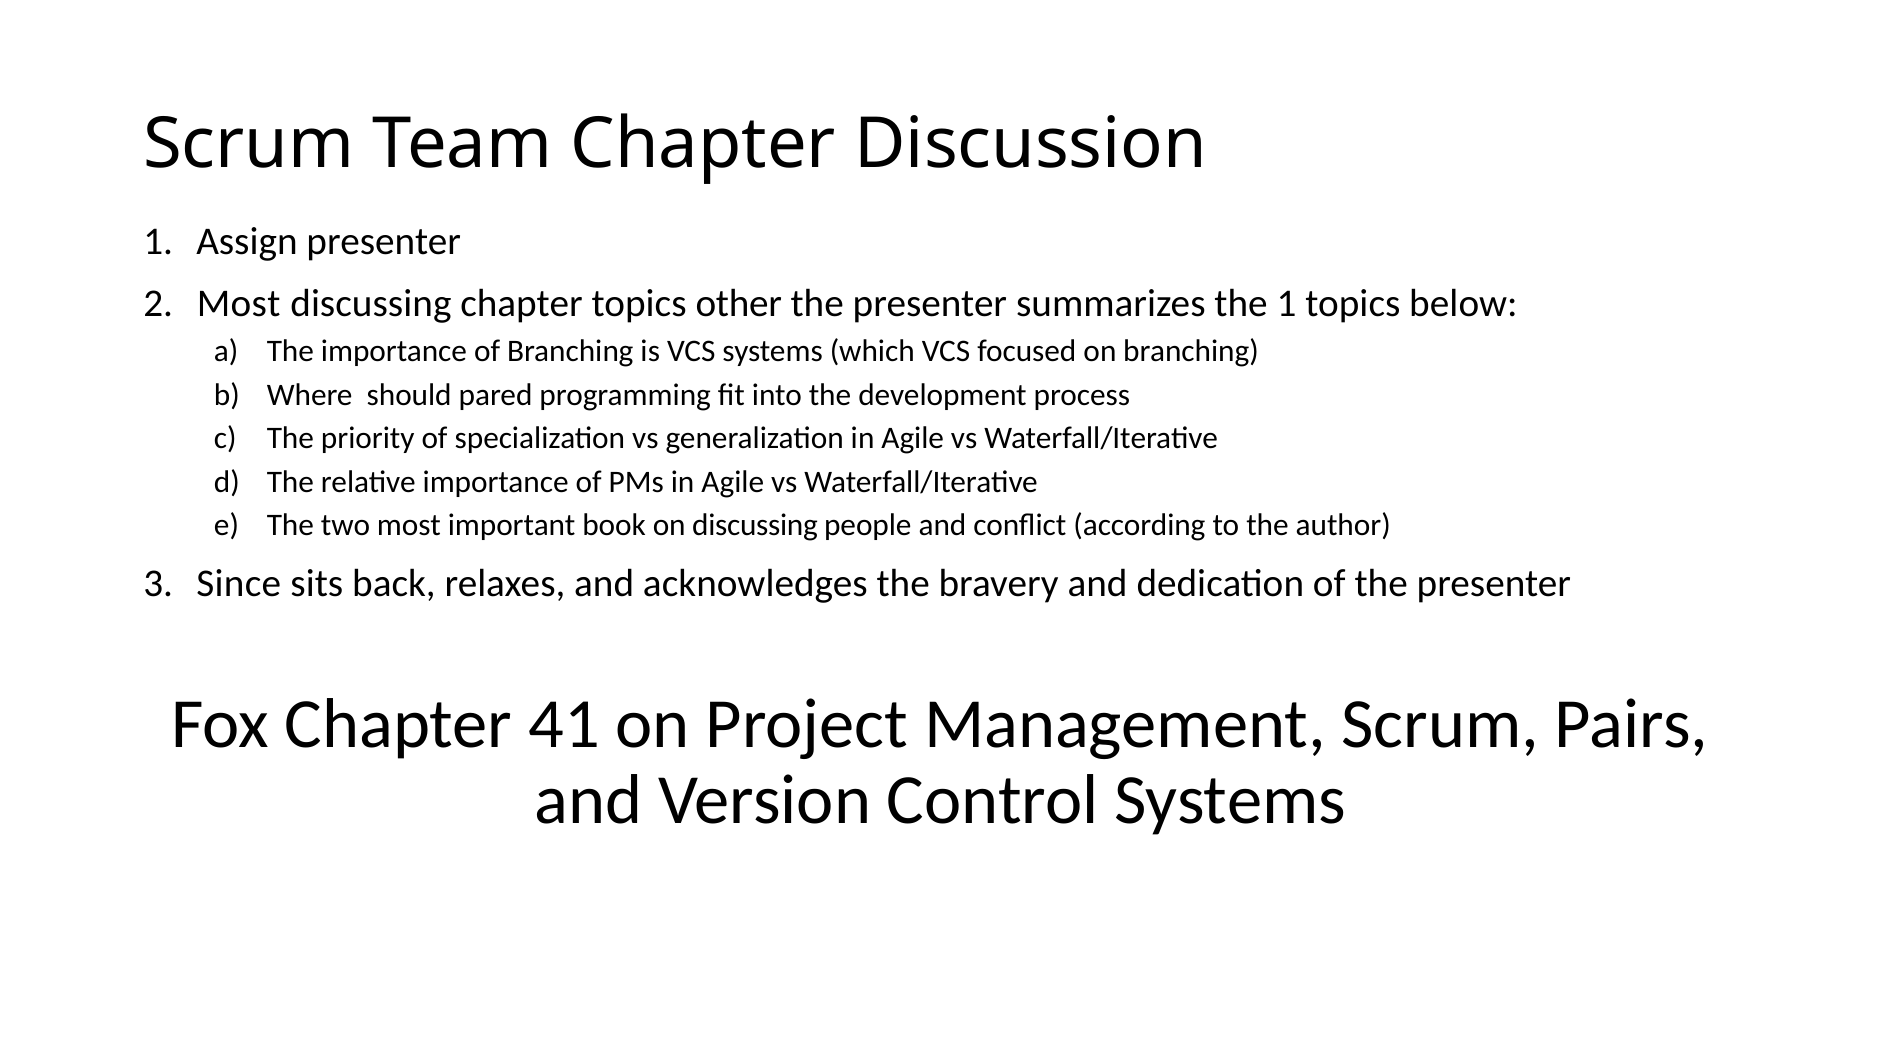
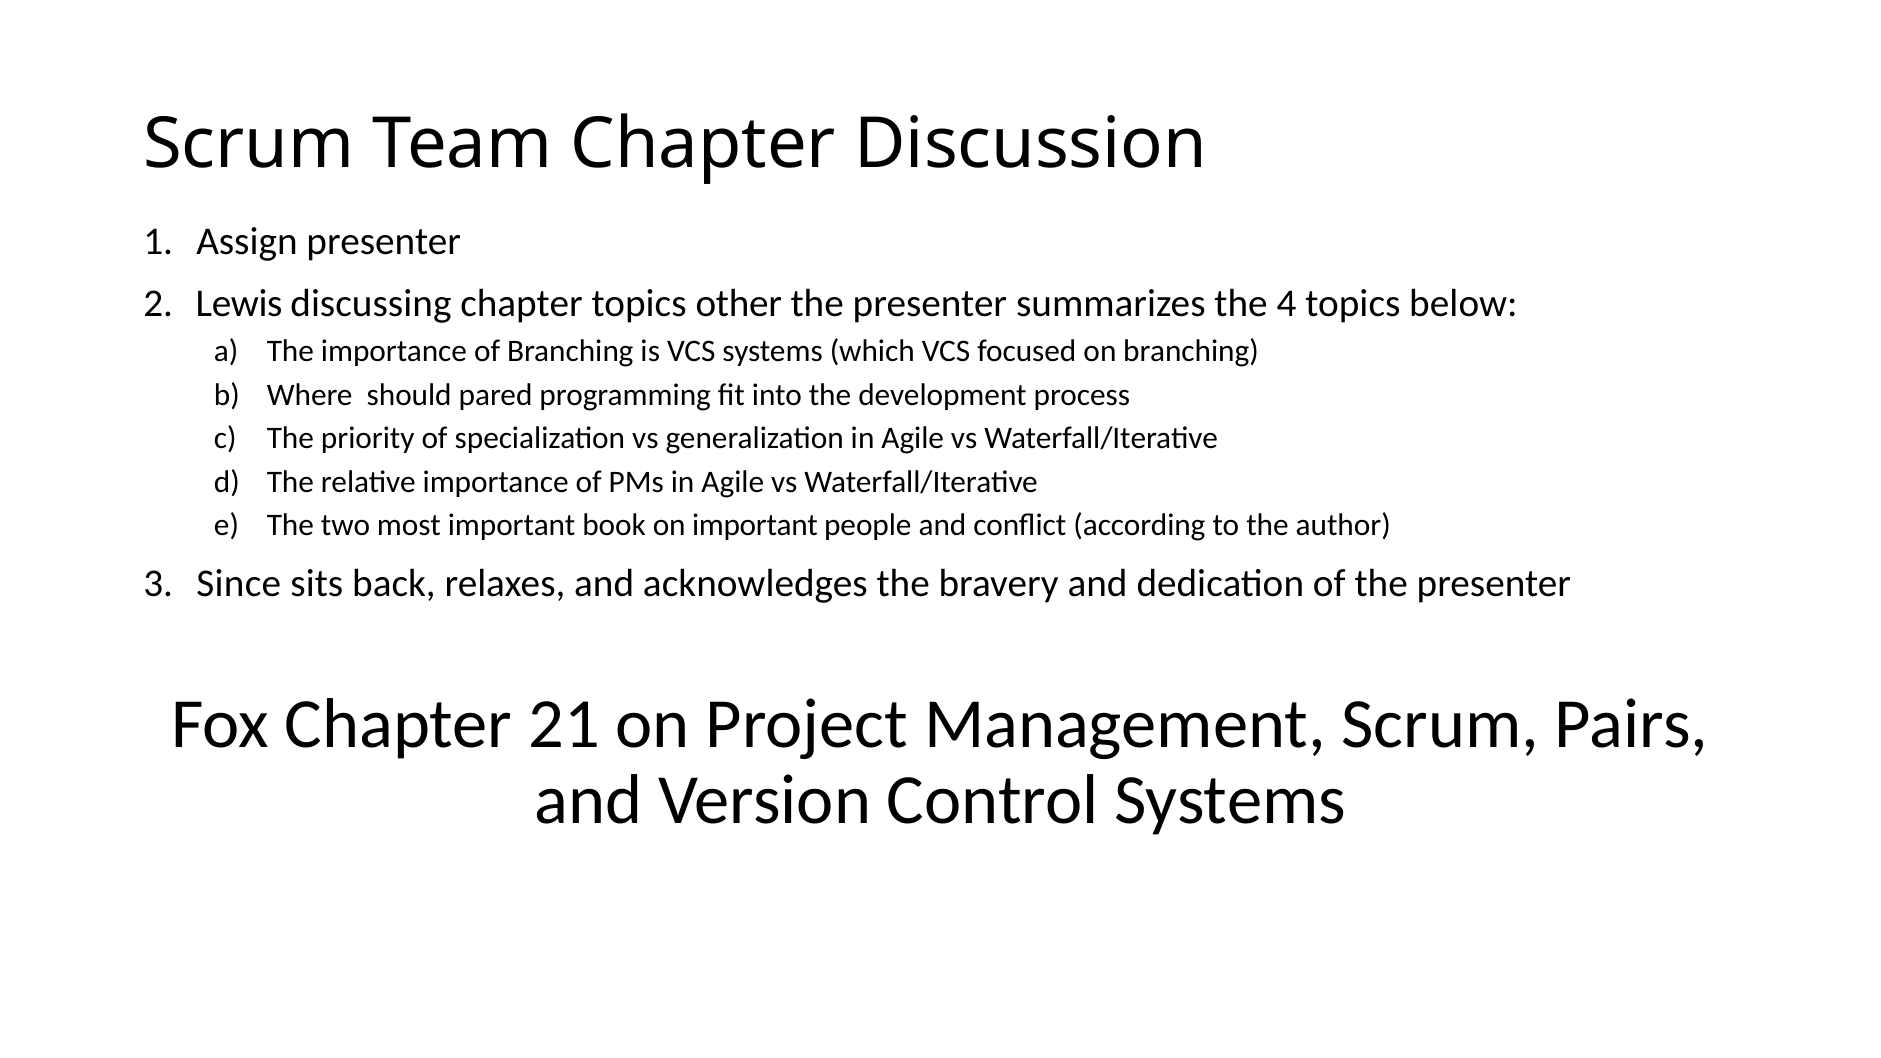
Most: Most -> Lewis (239, 303)
the 1: 1 -> 4 (1287, 303)
on discussing: discussing -> important (755, 526)
41: 41 -> 21 (564, 724)
